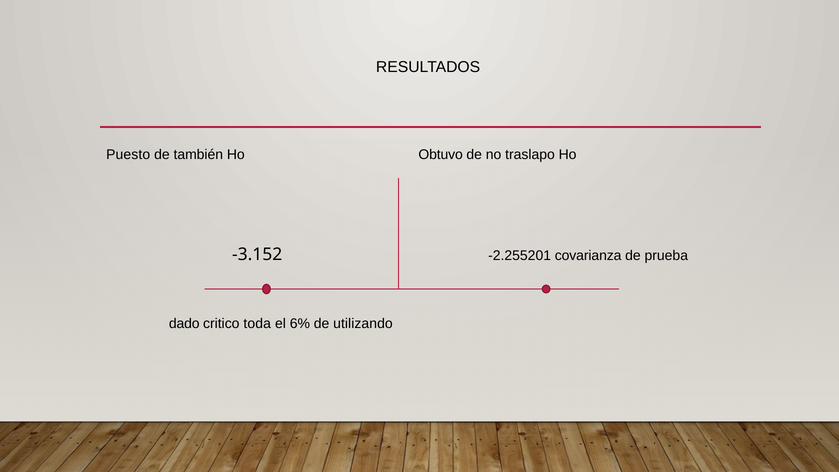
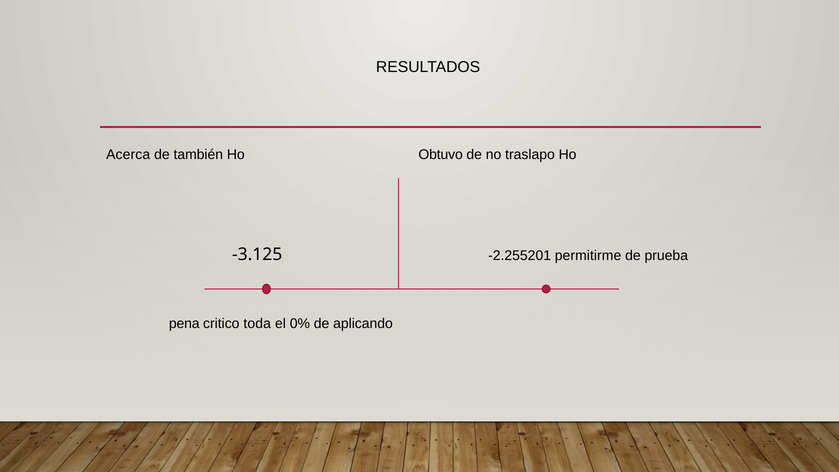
Puesto: Puesto -> Acerca (128, 155)
-3.152: -3.152 -> -3.125 (257, 254)
covarianza: covarianza -> permitirme (588, 256)
dado: dado -> pena (184, 323)
6%: 6% -> 0% (300, 323)
utilizando: utilizando -> aplicando (363, 323)
